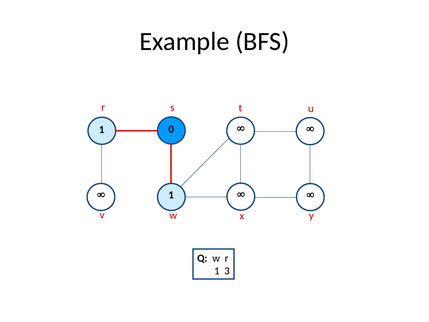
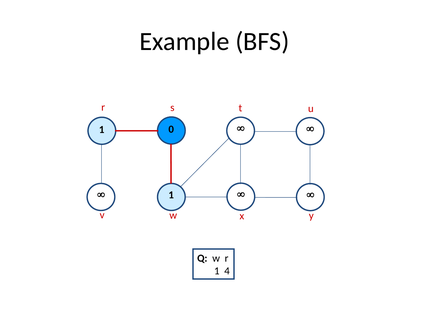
3: 3 -> 4 (227, 271)
